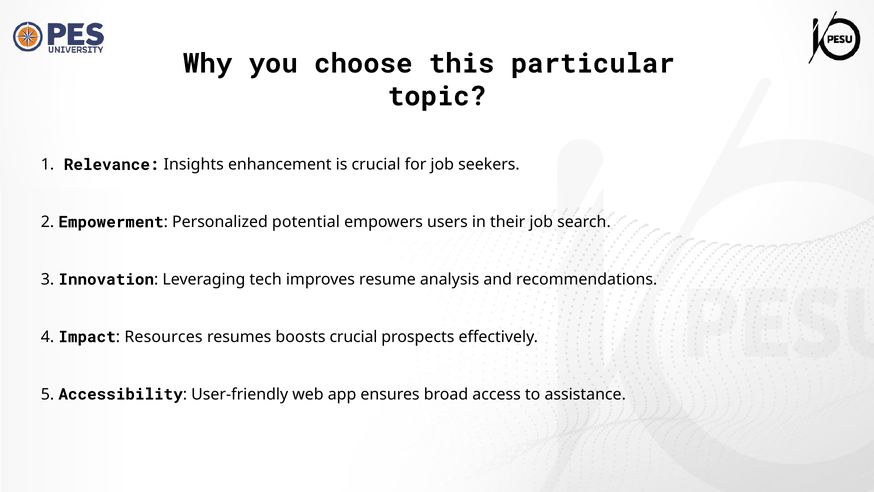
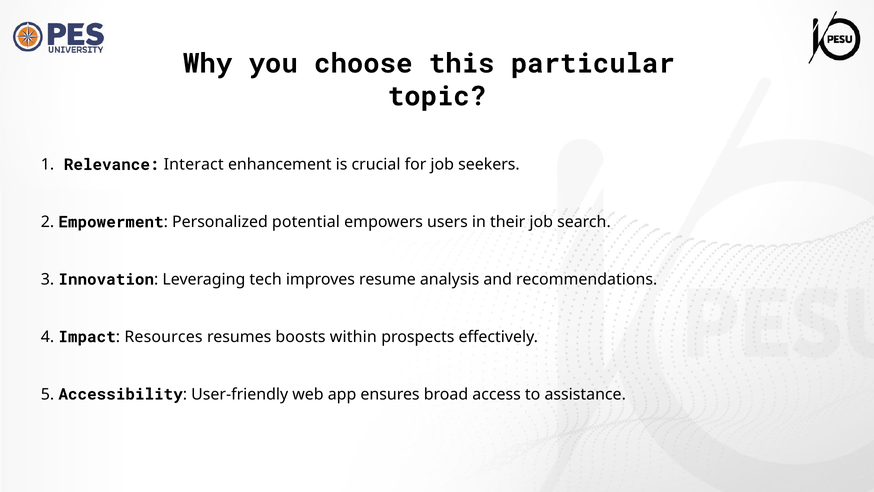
Insights: Insights -> Interact (194, 165)
boosts crucial: crucial -> within (353, 337)
